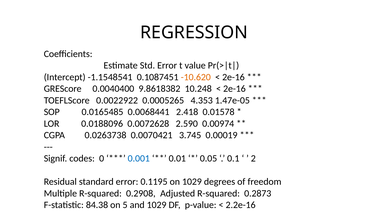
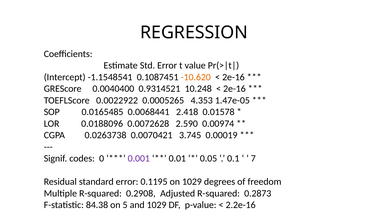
9.8618382: 9.8618382 -> 0.9314521 (159, 89)
0.001 colour: blue -> purple (139, 159)
2: 2 -> 7 (253, 159)
